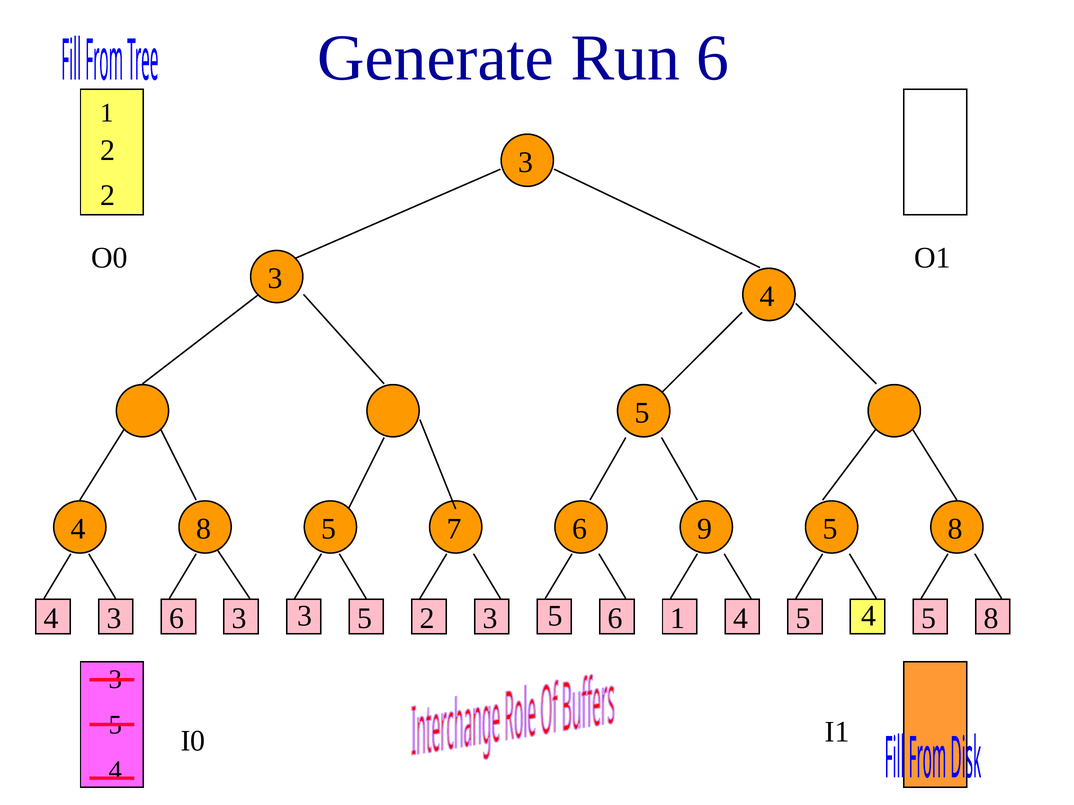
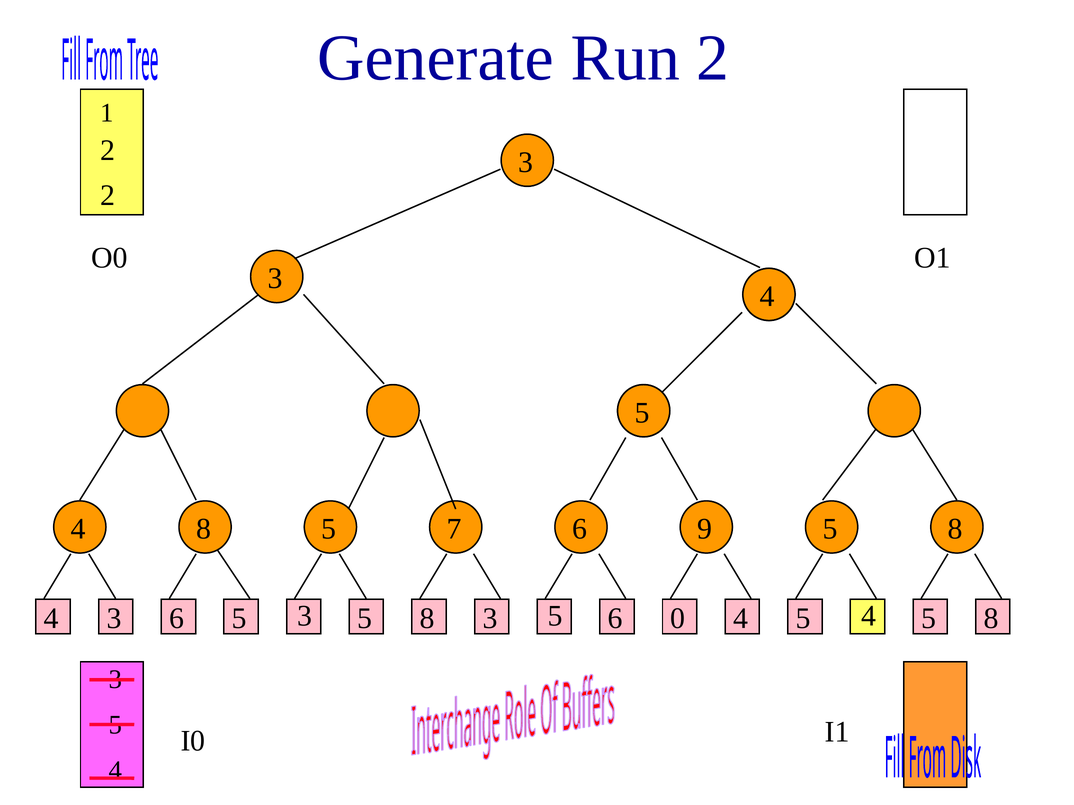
Run 6: 6 -> 2 (713, 58)
6 3: 3 -> 5 (239, 619)
2: 2 -> 8 (427, 619)
6 1: 1 -> 0 (678, 619)
